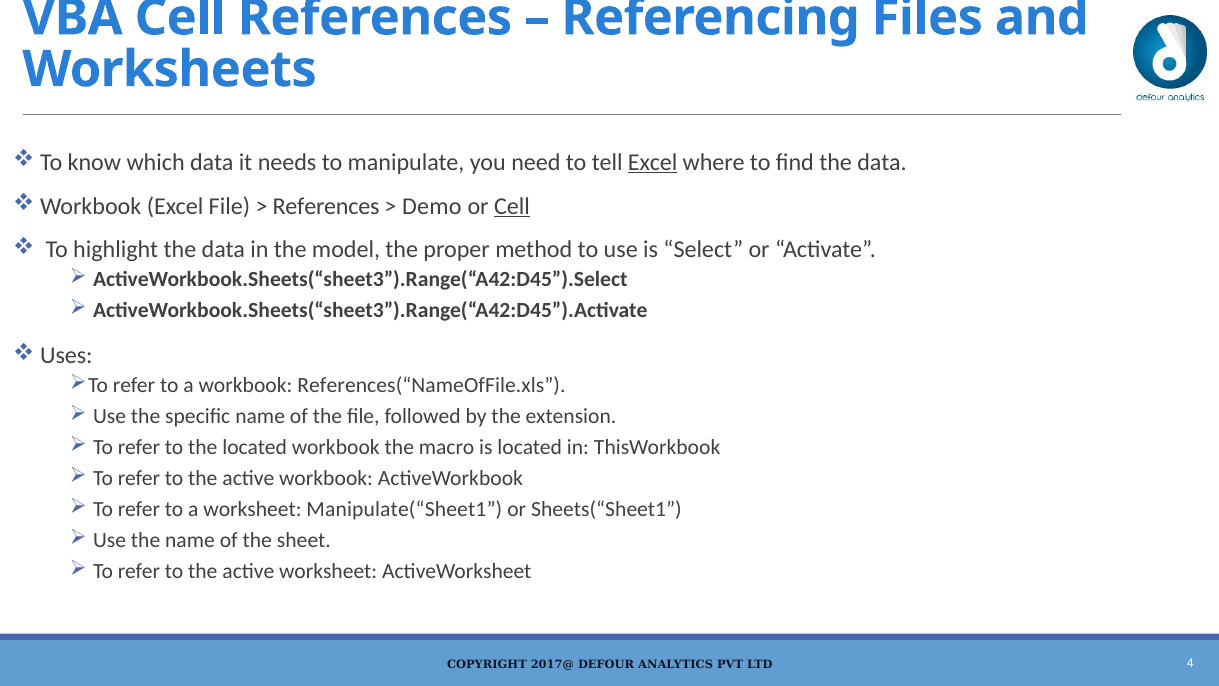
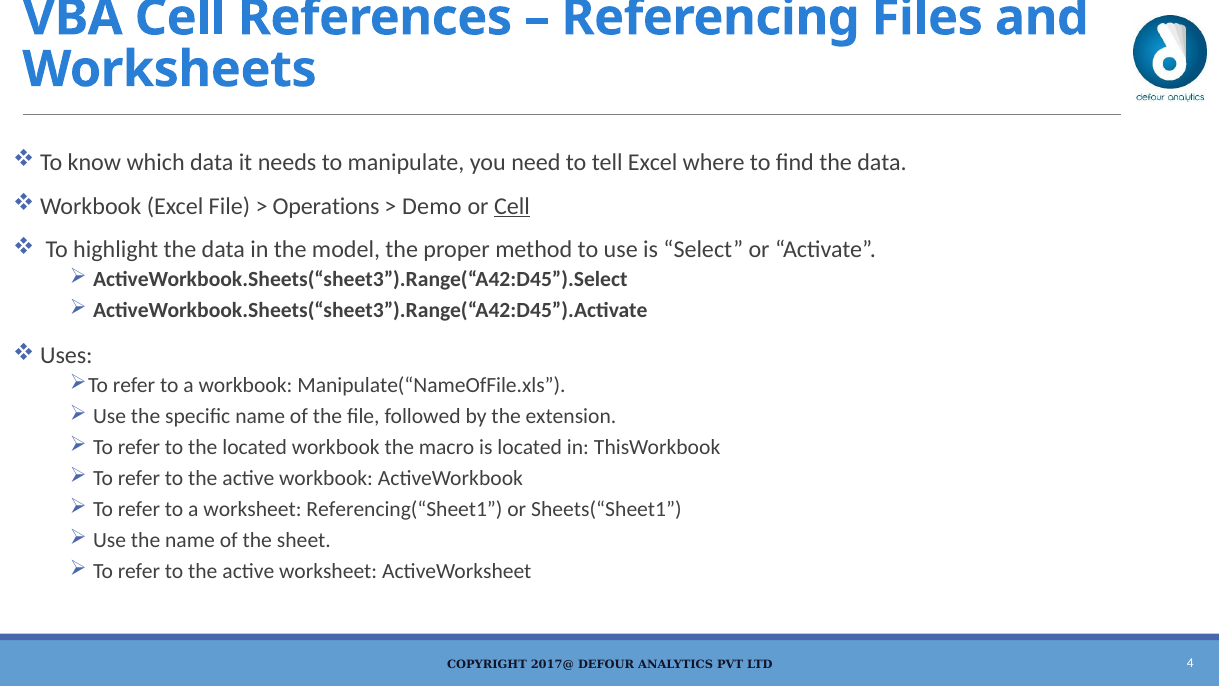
Excel underline: present -> none (653, 162)
References: References -> Operations (326, 206)
References(“NameOfFile.xls: References(“NameOfFile.xls -> Manipulate(“NameOfFile.xls (431, 385)
Manipulate(“Sheet1: Manipulate(“Sheet1 -> Referencing(“Sheet1 (404, 509)
